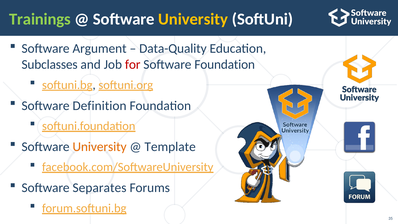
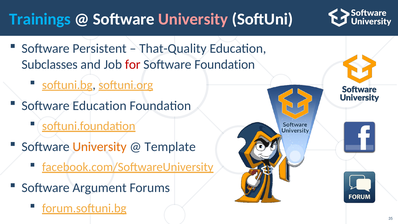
Trainings colour: light green -> light blue (40, 19)
University colour: yellow -> pink (193, 19)
Argument: Argument -> Persistent (100, 49)
Data-Quality: Data-Quality -> That-Quality (173, 49)
Software Definition: Definition -> Education (100, 106)
Separates: Separates -> Argument (100, 188)
